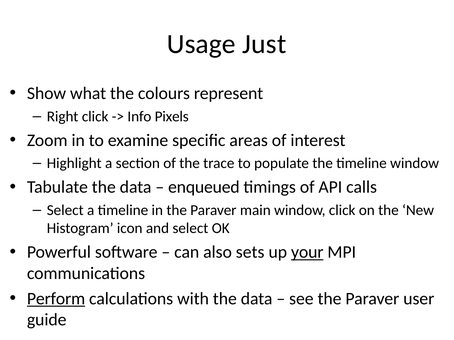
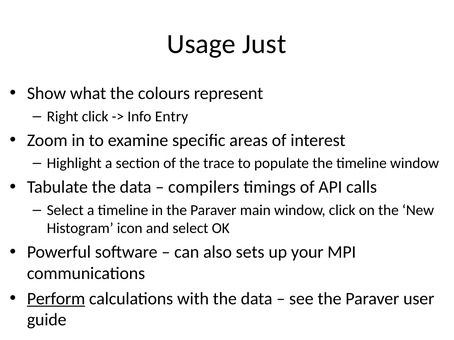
Pixels: Pixels -> Entry (172, 117)
enqueued: enqueued -> compilers (204, 187)
your underline: present -> none (307, 253)
